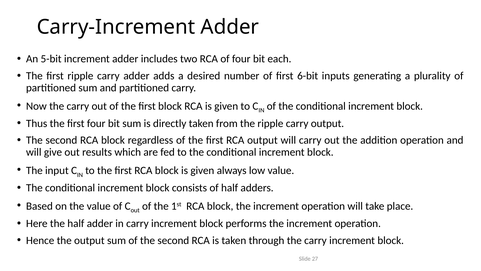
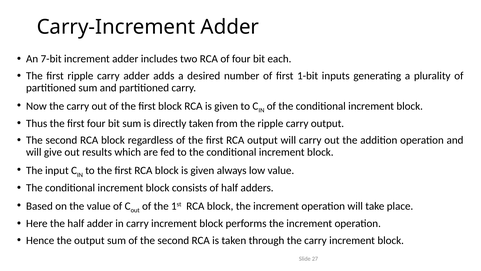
5-bit: 5-bit -> 7-bit (51, 59)
6-bit: 6-bit -> 1-bit (308, 76)
